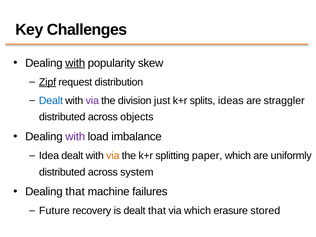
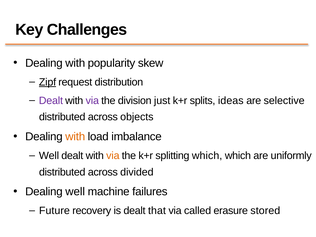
with underline: present -> none (75, 63)
Dealt colour: blue -> purple (51, 101)
straggler: straggler -> selective (284, 101)
with colour: purple -> orange (75, 137)
Idea: Idea -> Well (49, 156)
splitting paper: paper -> which (207, 156)
system: system -> divided (137, 172)
Dealing that: that -> well (75, 192)
via which: which -> called (198, 211)
